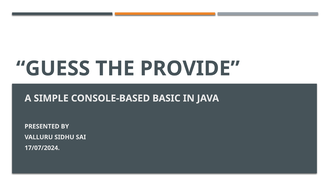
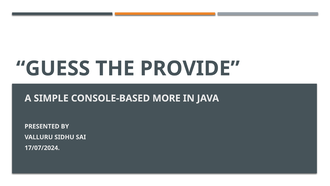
BASIC: BASIC -> MORE (166, 98)
